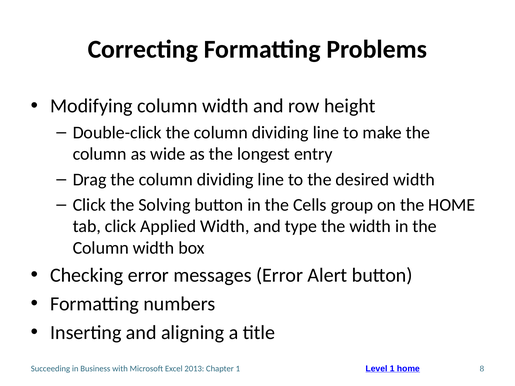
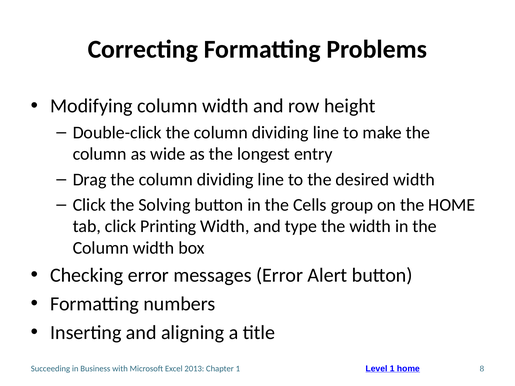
Applied: Applied -> Printing (168, 227)
